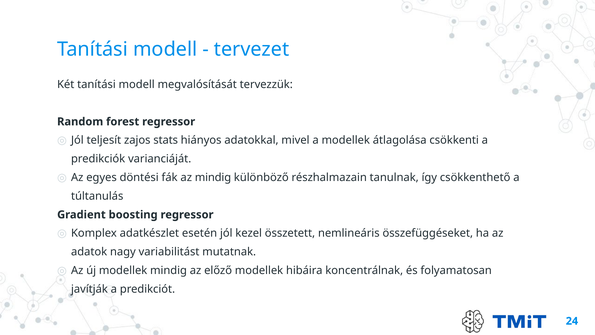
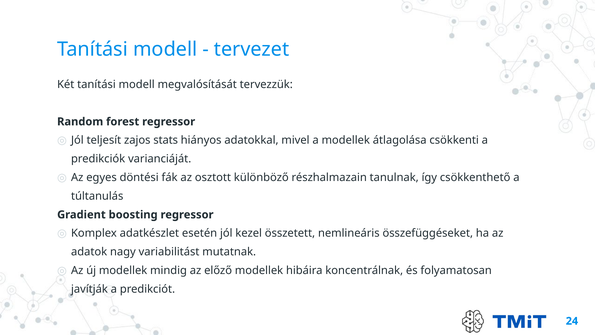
az mindig: mindig -> osztott (213, 177)
